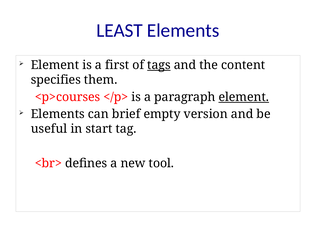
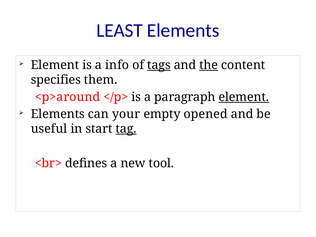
first: first -> info (117, 65)
the underline: none -> present (209, 65)
<p>courses: <p>courses -> <p>around (67, 97)
brief: brief -> your (126, 114)
version: version -> opened (206, 114)
tag underline: none -> present (126, 129)
